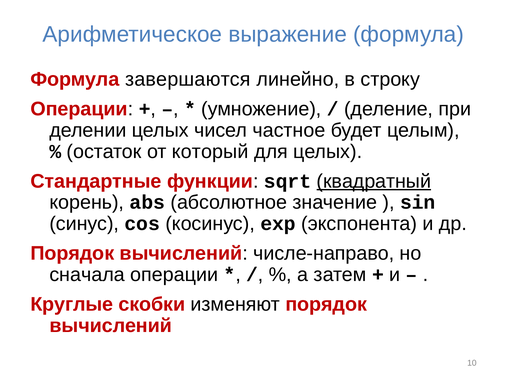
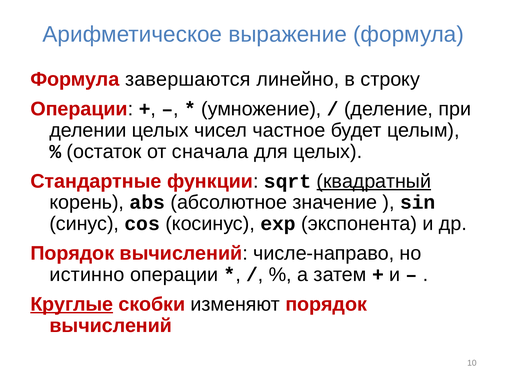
который: который -> сначала (210, 152)
сначала: сначала -> истинно (87, 275)
Круглые underline: none -> present (72, 304)
